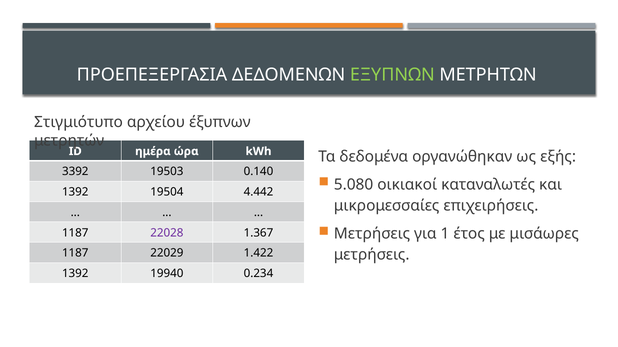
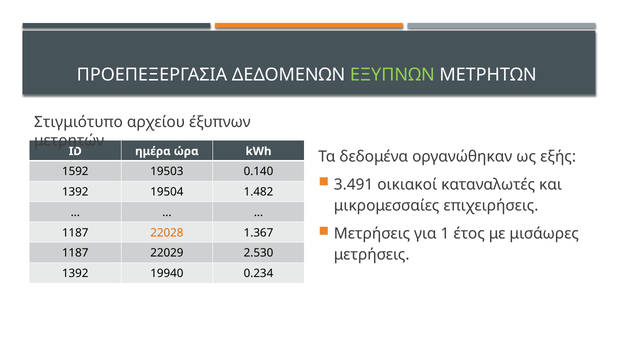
3392: 3392 -> 1592 (75, 172)
5.080: 5.080 -> 3.491 (354, 185)
4.442: 4.442 -> 1.482 (258, 192)
22028 colour: purple -> orange (167, 233)
1.422: 1.422 -> 2.530 (258, 254)
